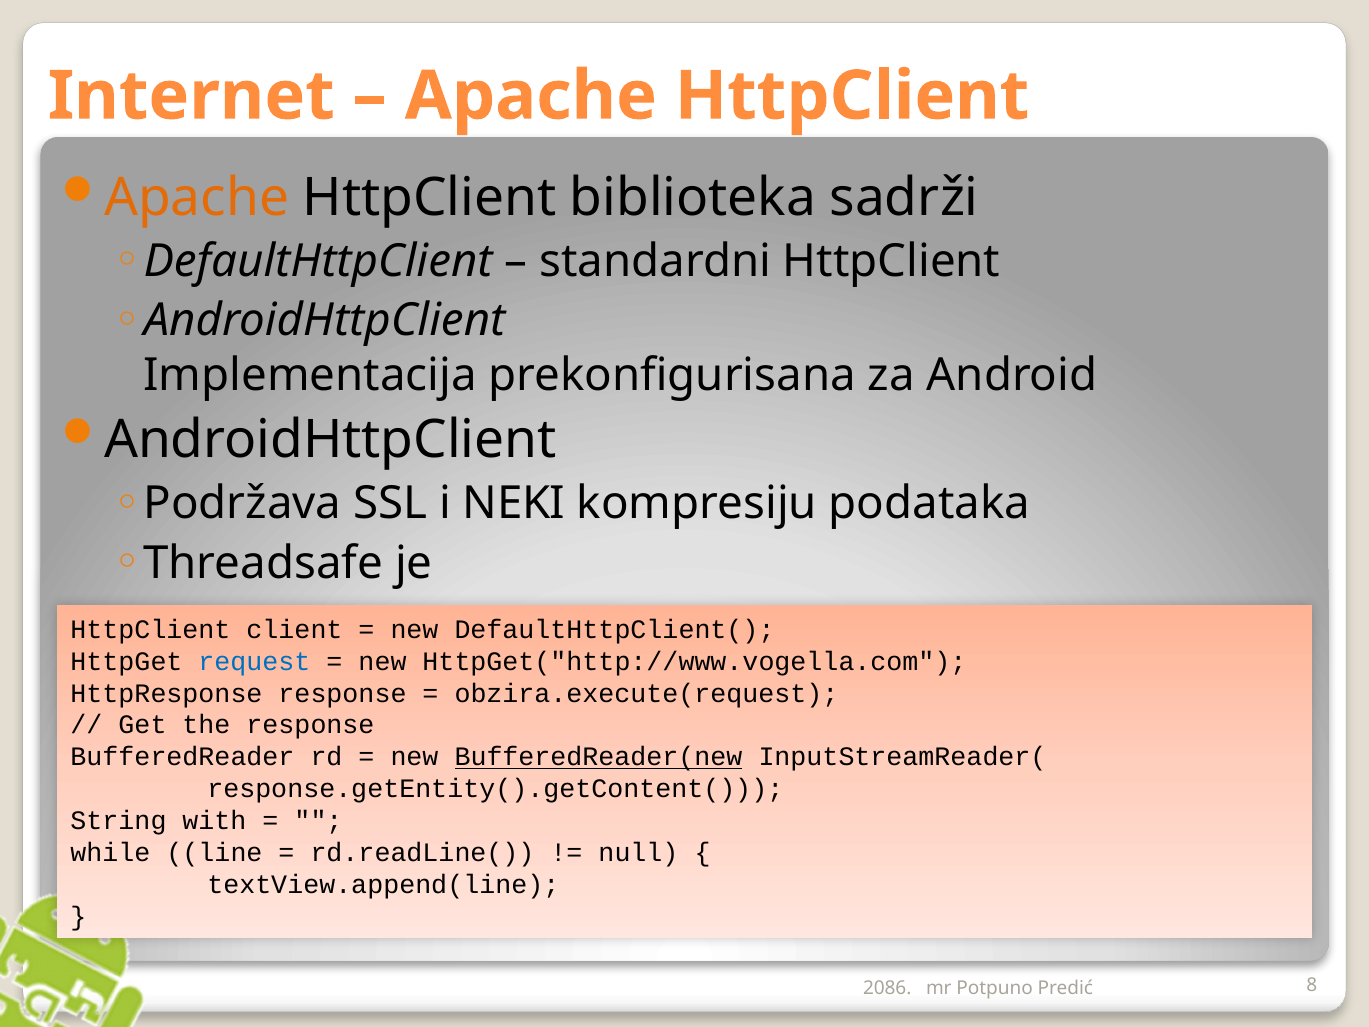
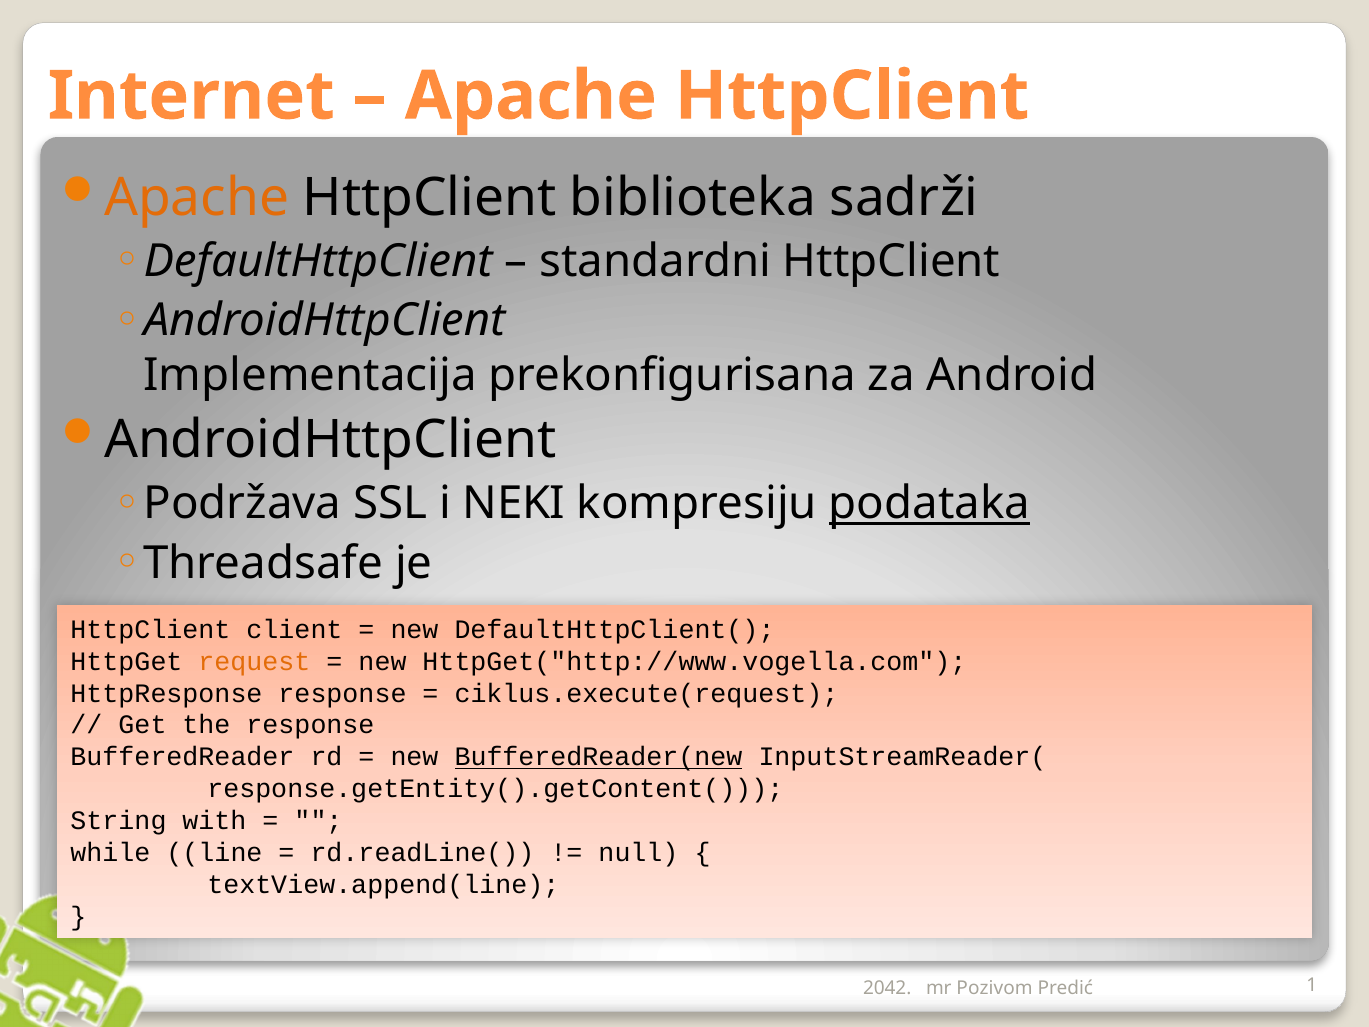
podataka underline: none -> present (929, 504)
request colour: blue -> orange (254, 661)
obzira.execute(request: obzira.execute(request -> ciklus.execute(request (646, 693)
2086: 2086 -> 2042 (887, 988)
Potpuno: Potpuno -> Pozivom (995, 988)
8: 8 -> 1 (1312, 985)
